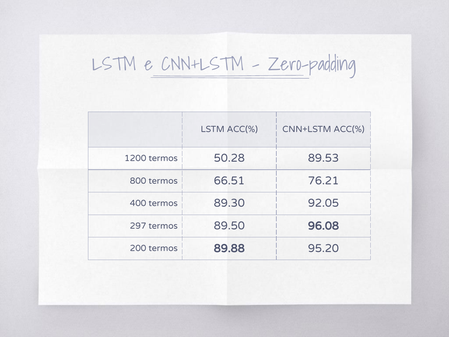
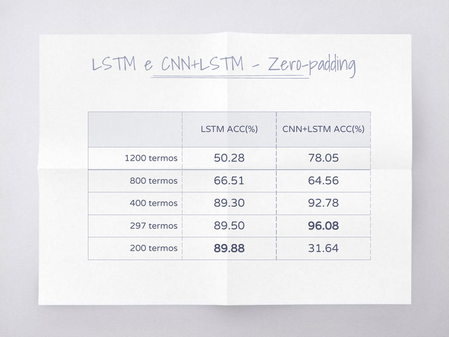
89.53: 89.53 -> 78.05 (323, 158)
76.21: 76.21 -> 64.56 (323, 181)
92.05: 92.05 -> 92.78 (323, 203)
95.20: 95.20 -> 31.64 (323, 248)
